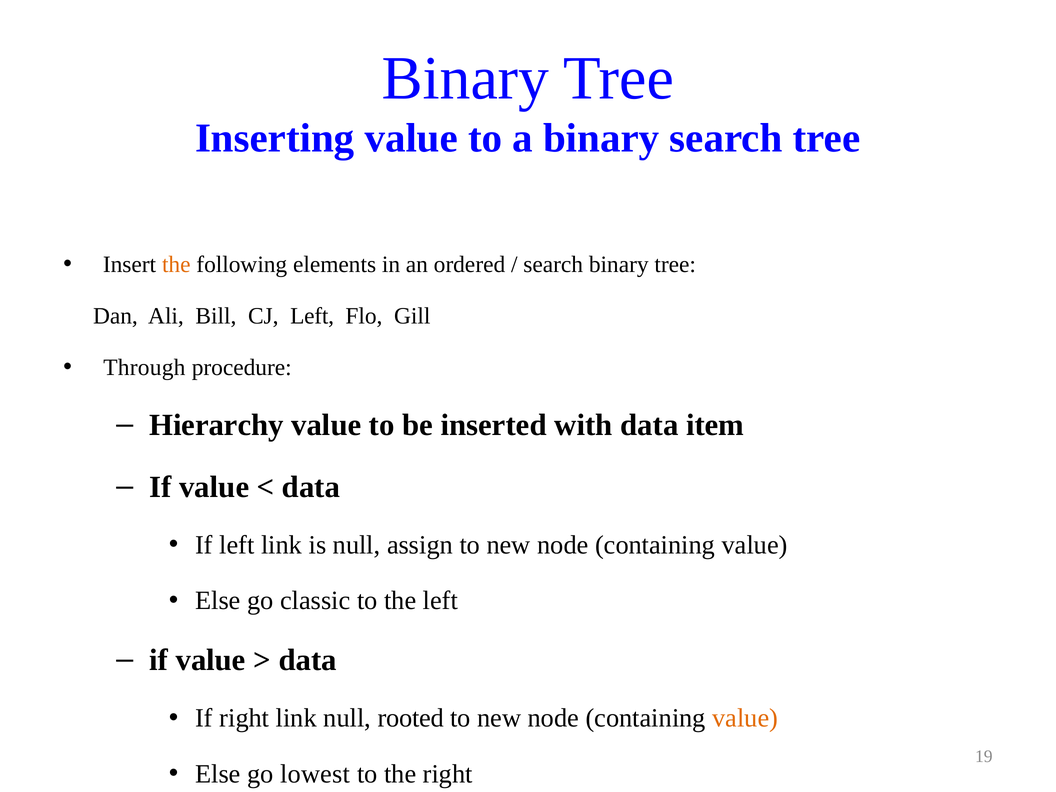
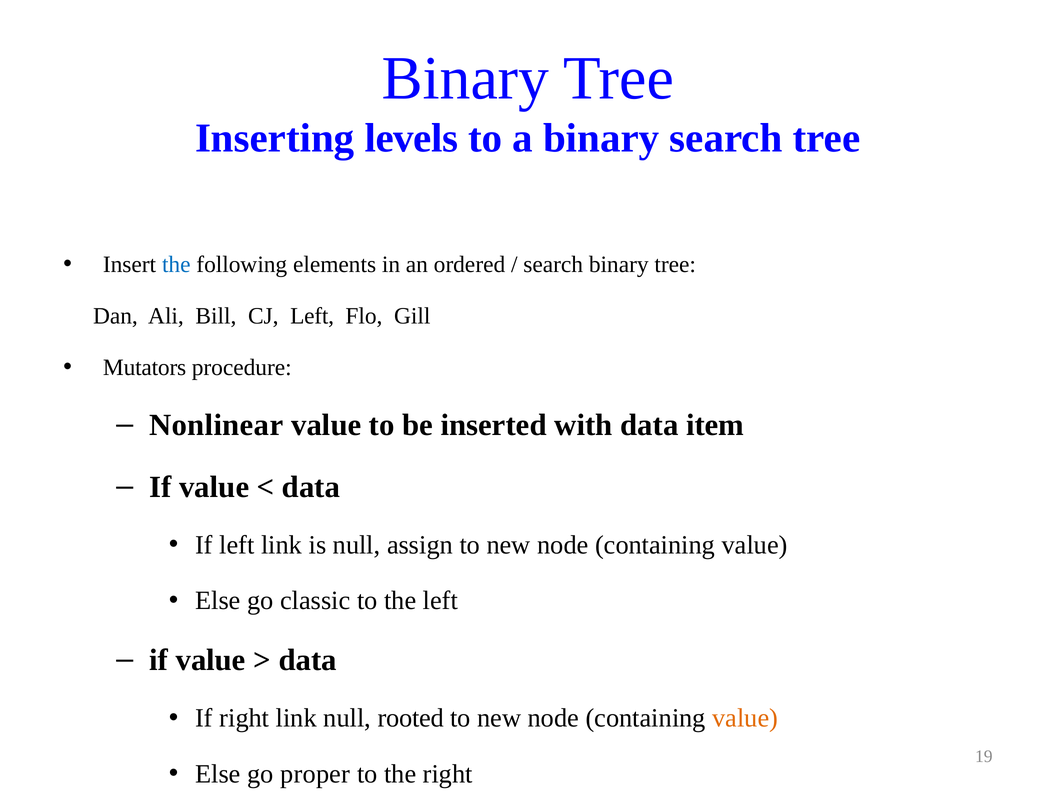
Inserting value: value -> levels (411, 138)
the colour: orange -> blue (176, 265)
Through: Through -> Mutators (145, 367)
Hierarchy: Hierarchy -> Nonlinear (216, 425)
lowest: lowest -> proper (315, 774)
